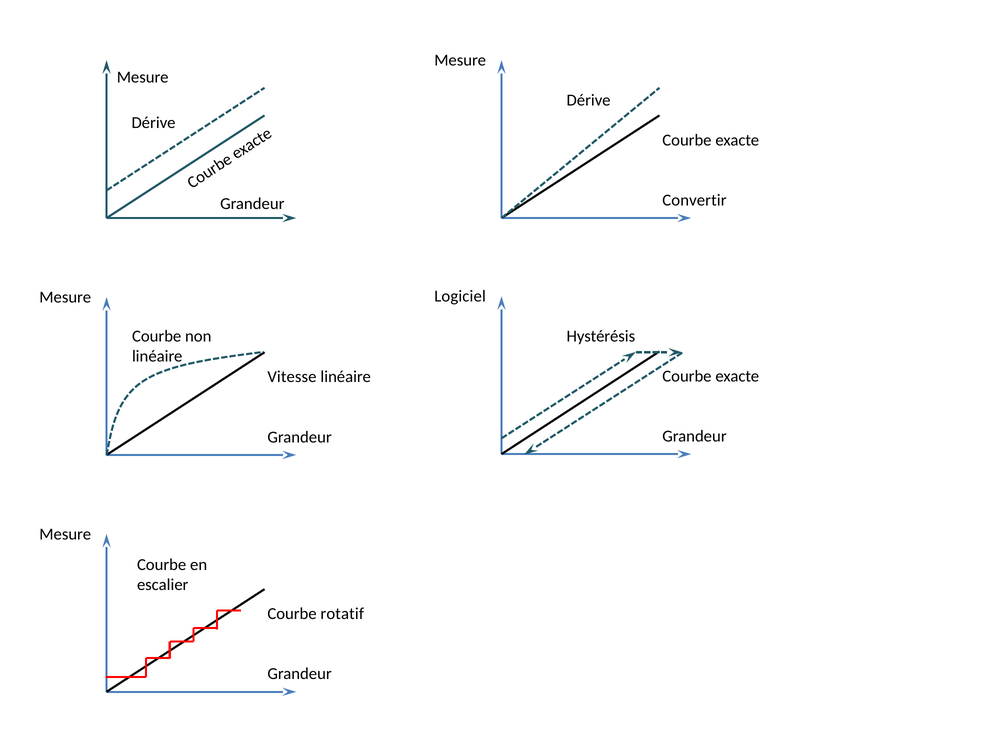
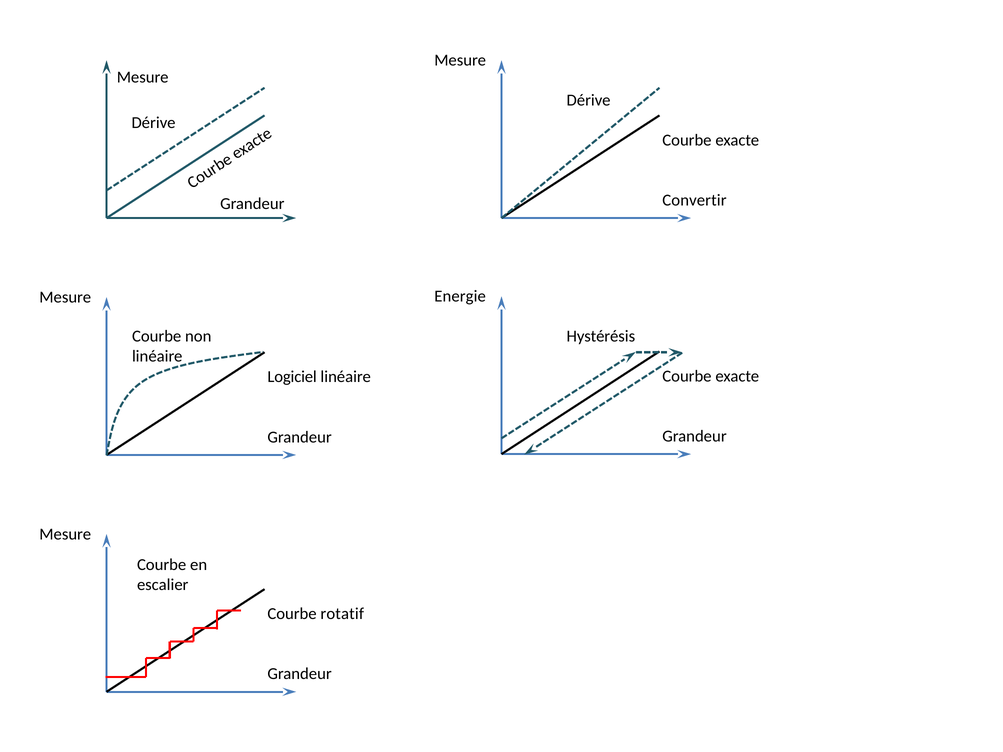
Logiciel: Logiciel -> Energie (460, 297)
Vitesse: Vitesse -> Logiciel (292, 377)
